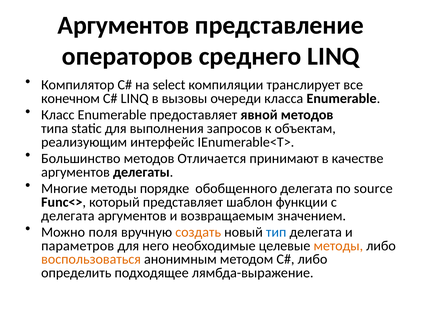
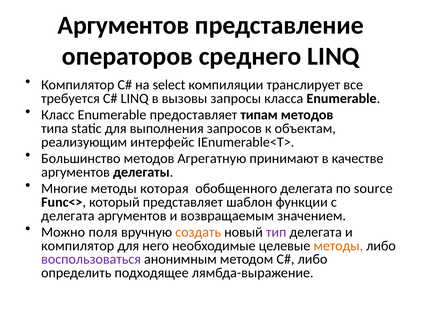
конечном: конечном -> требуется (70, 98)
очереди: очереди -> запросы (236, 98)
явной: явной -> типам (259, 115)
Отличается: Отличается -> Агрегатную (212, 158)
порядке: порядке -> которая (164, 188)
тип colour: blue -> purple (276, 232)
параметров: параметров -> компилятор (78, 245)
воспользоваться colour: orange -> purple (91, 259)
